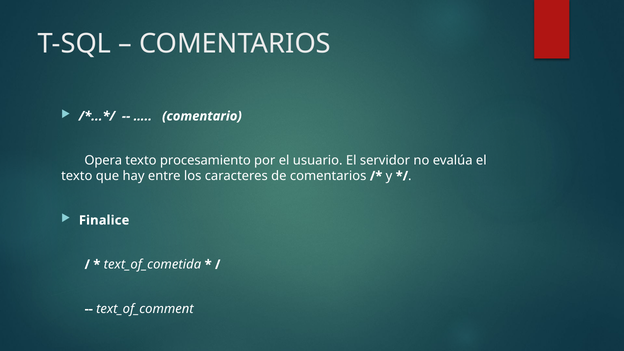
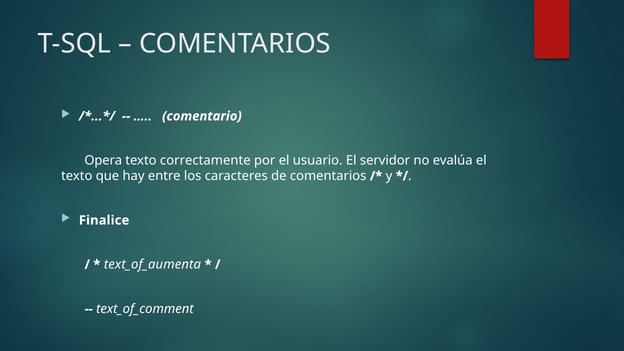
procesamiento: procesamiento -> correctamente (205, 160)
text_of_cometida: text_of_cometida -> text_of_aumenta (152, 265)
